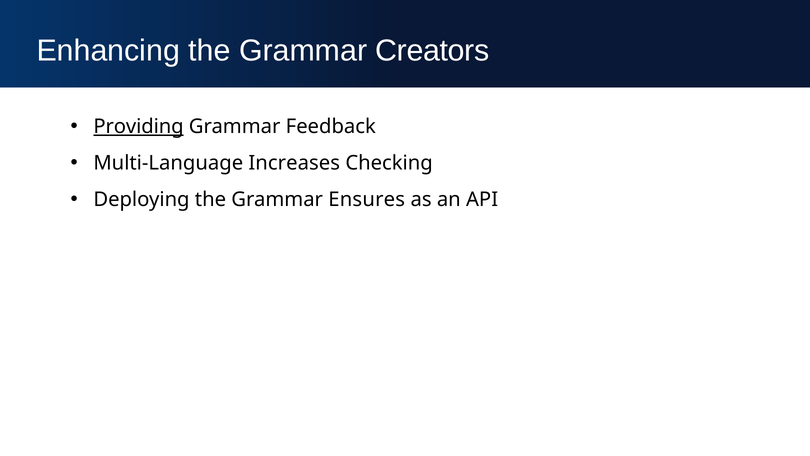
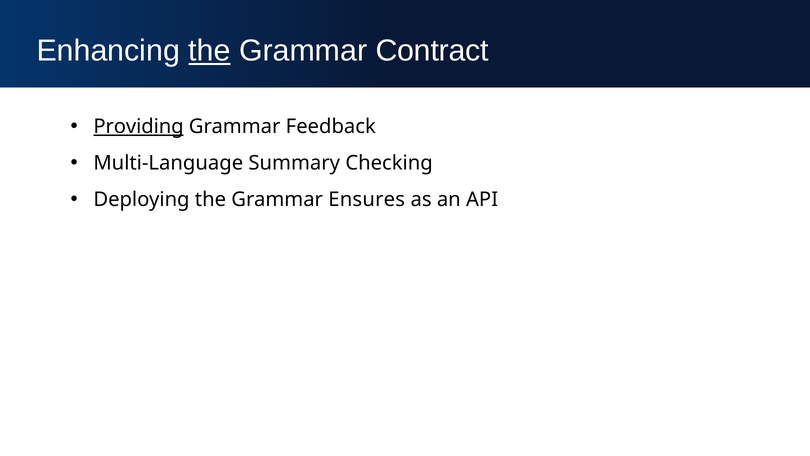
the underline: none -> present (210, 51)
Creators: Creators -> Contract (432, 51)
Increases: Increases -> Summary (294, 163)
